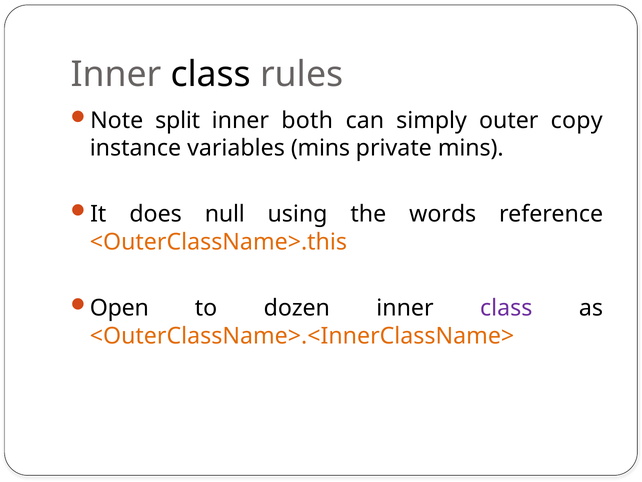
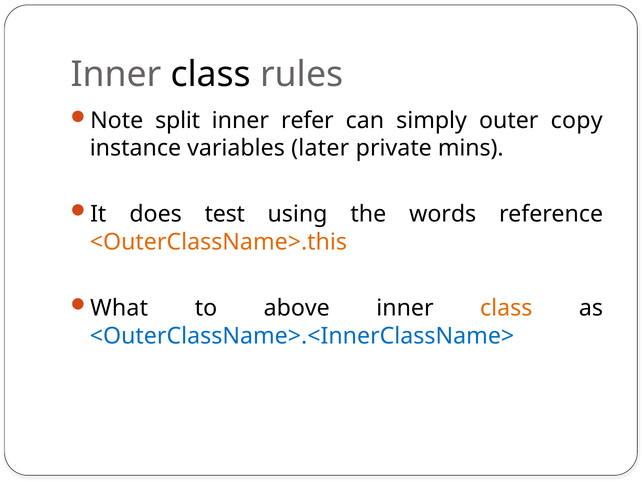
both: both -> refer (307, 120)
variables mins: mins -> later (320, 148)
null: null -> test (225, 214)
Open: Open -> What (119, 308)
dozen: dozen -> above (297, 308)
class colour: purple -> orange (506, 308)
<OuterClassName>.<InnerClassName> colour: orange -> blue (302, 336)
